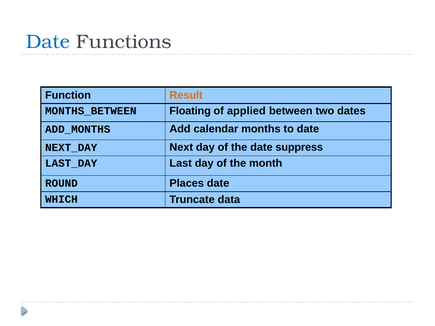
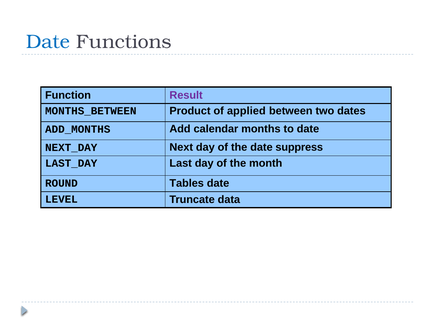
Result colour: orange -> purple (186, 95)
Floating: Floating -> Product (190, 111)
Places: Places -> Tables (187, 184)
WHICH: WHICH -> LEVEL (61, 199)
